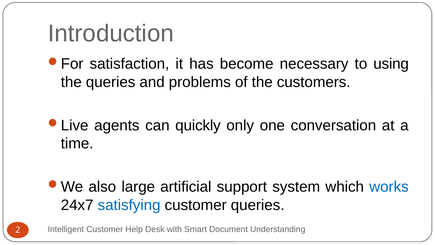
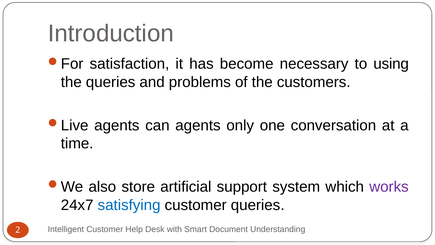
can quickly: quickly -> agents (198, 125)
large: large -> store (138, 187)
works colour: blue -> purple (389, 187)
